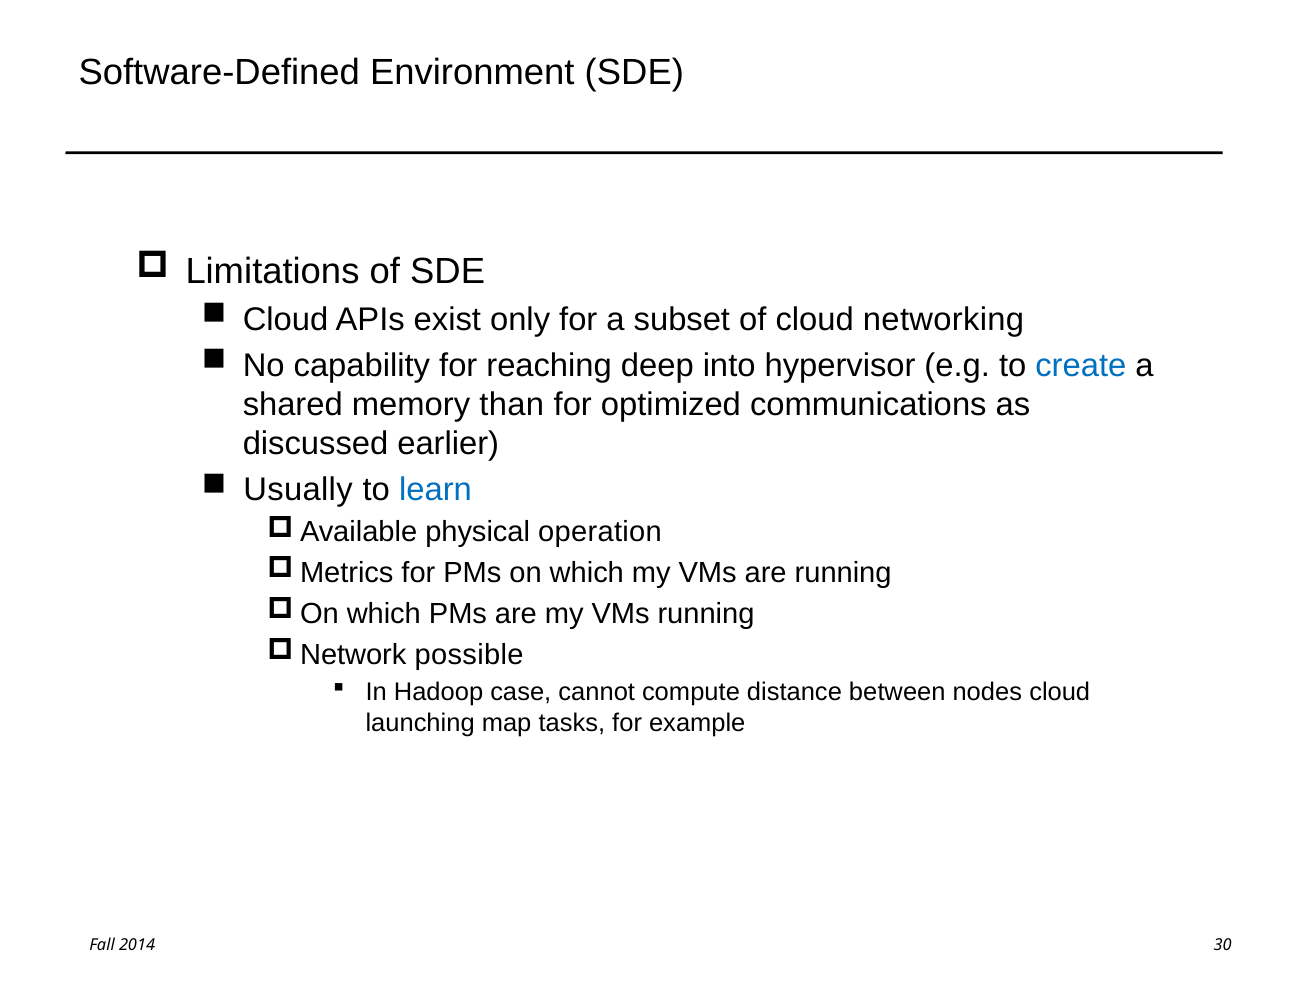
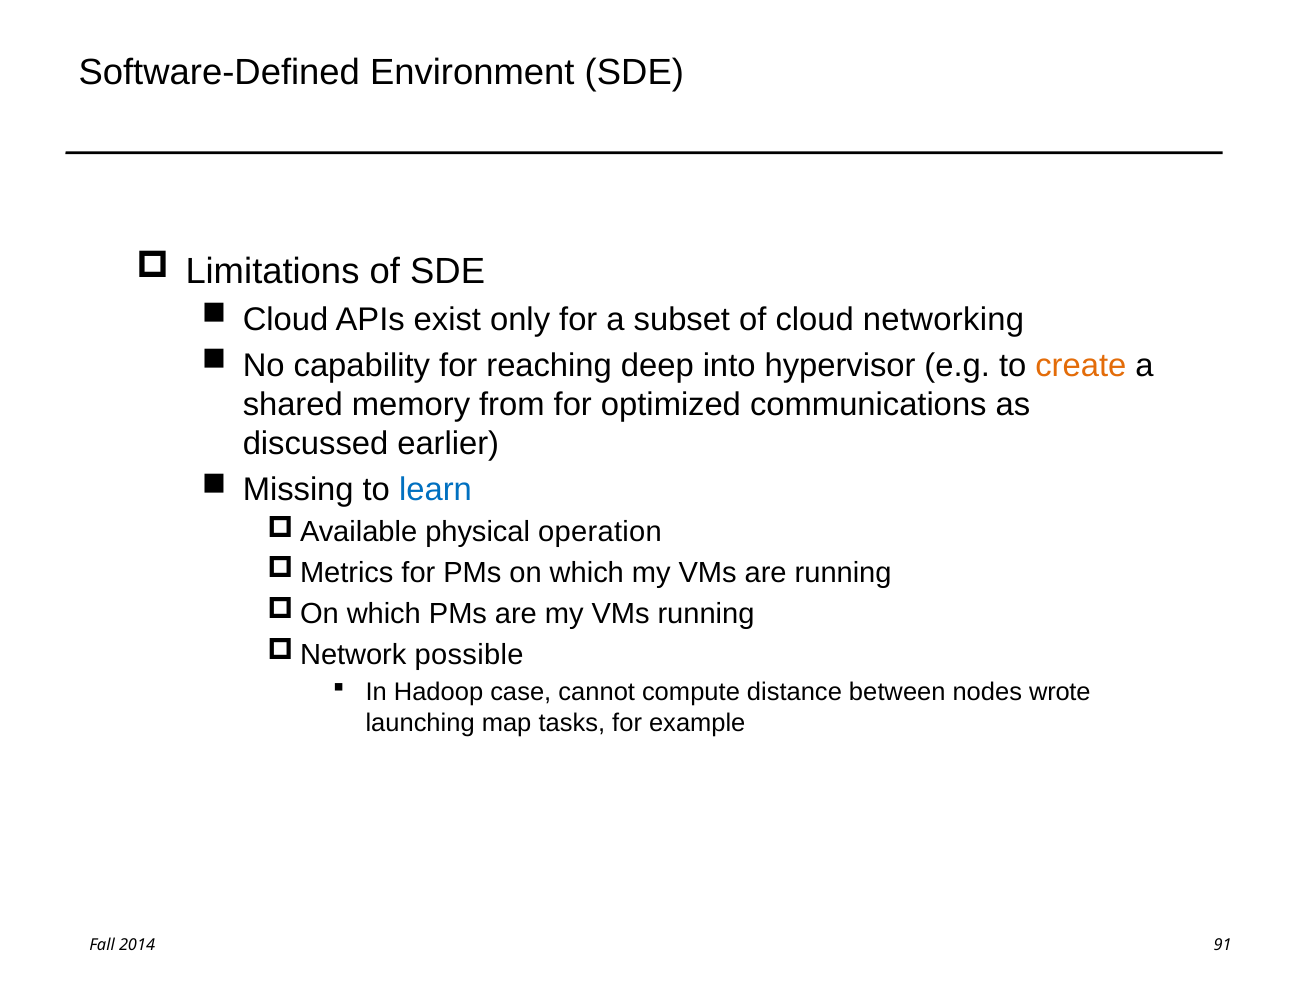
create colour: blue -> orange (1081, 365)
than: than -> from (512, 405)
Usually: Usually -> Missing (298, 490)
nodes cloud: cloud -> wrote (1060, 692)
30: 30 -> 91 (1223, 945)
